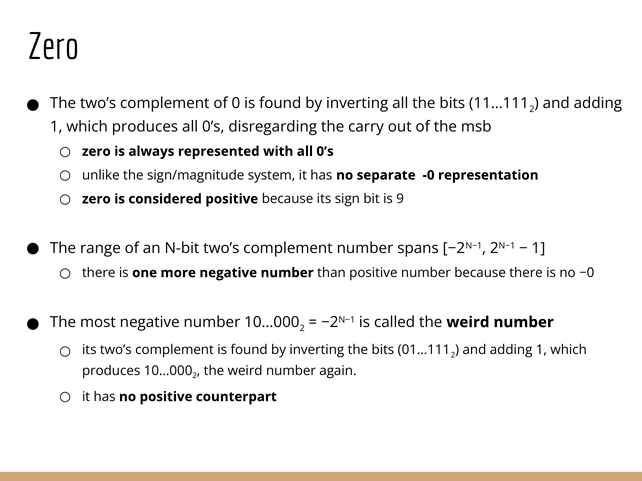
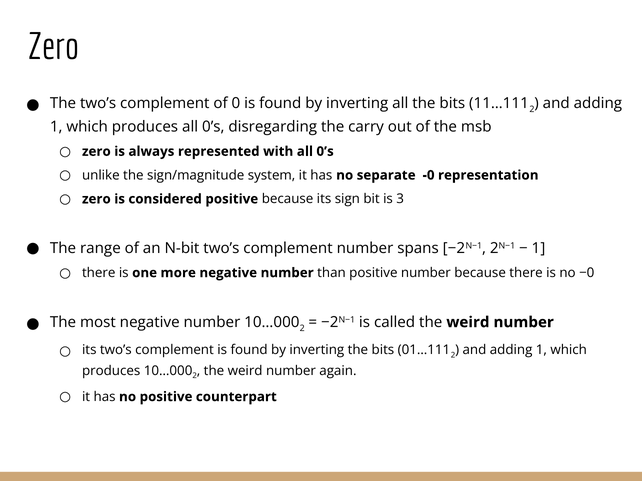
9: 9 -> 3 (400, 199)
